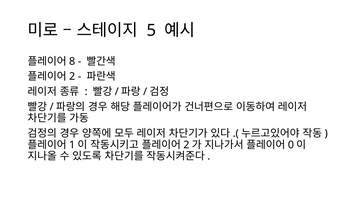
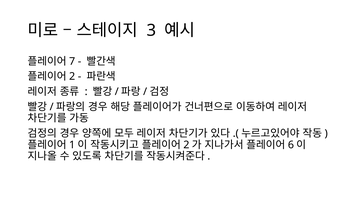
5: 5 -> 3 (151, 30)
8: 8 -> 7 (72, 61)
0: 0 -> 6 (291, 145)
